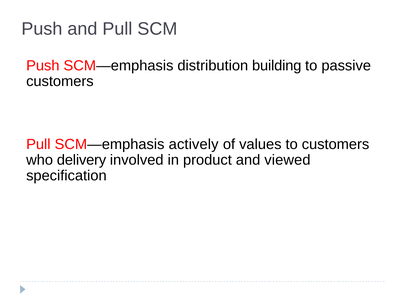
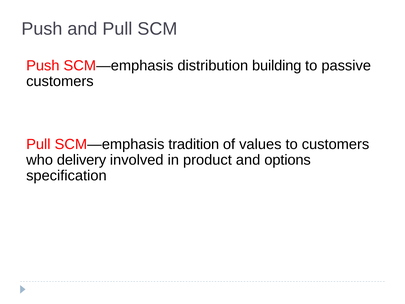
actively: actively -> tradition (194, 144)
viewed: viewed -> options (288, 160)
